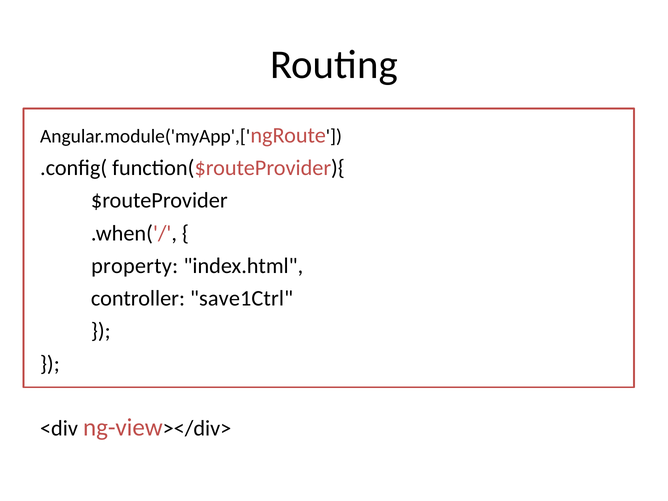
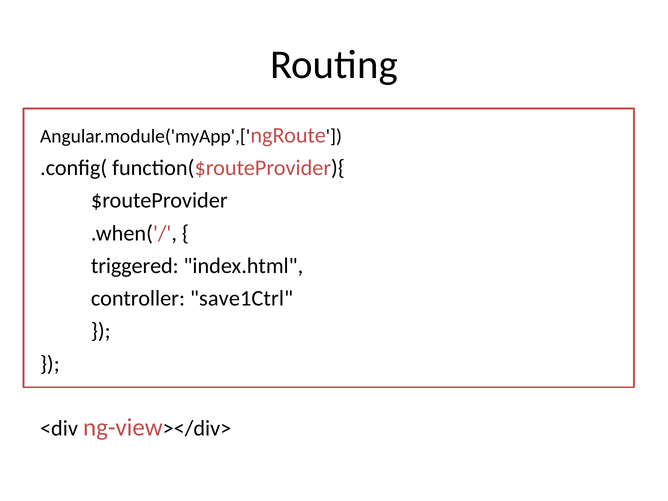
property: property -> triggered (135, 266)
